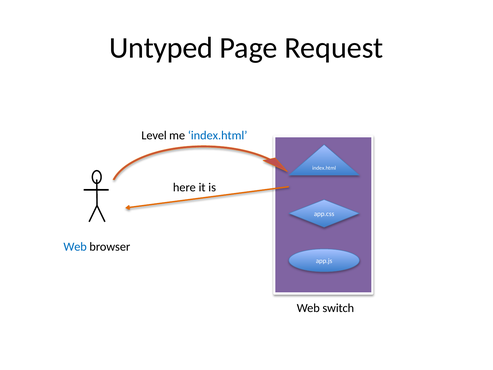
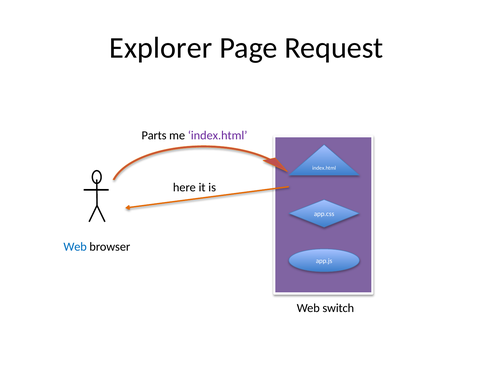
Untyped: Untyped -> Explorer (161, 48)
Level: Level -> Parts (154, 135)
index.html colour: blue -> purple (218, 135)
